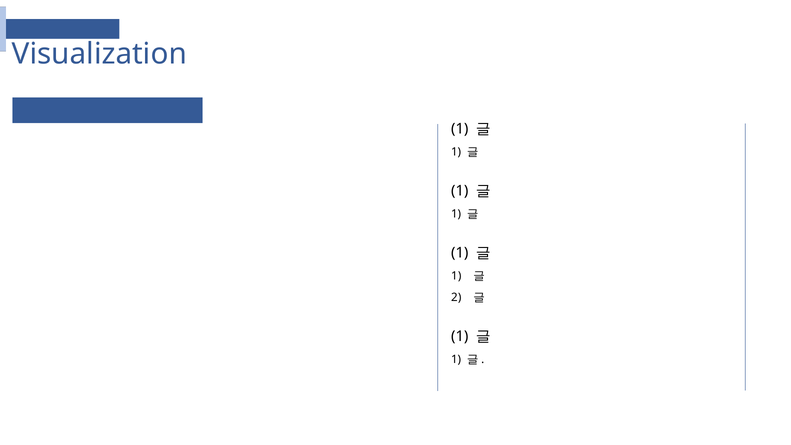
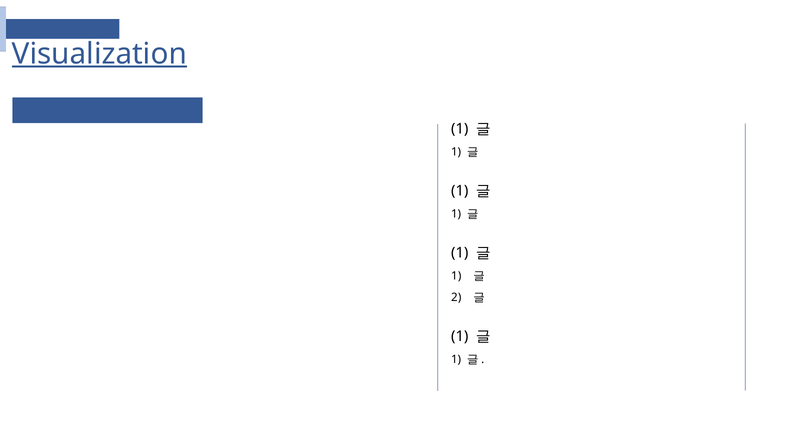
Visualization underline: none -> present (99, 54)
